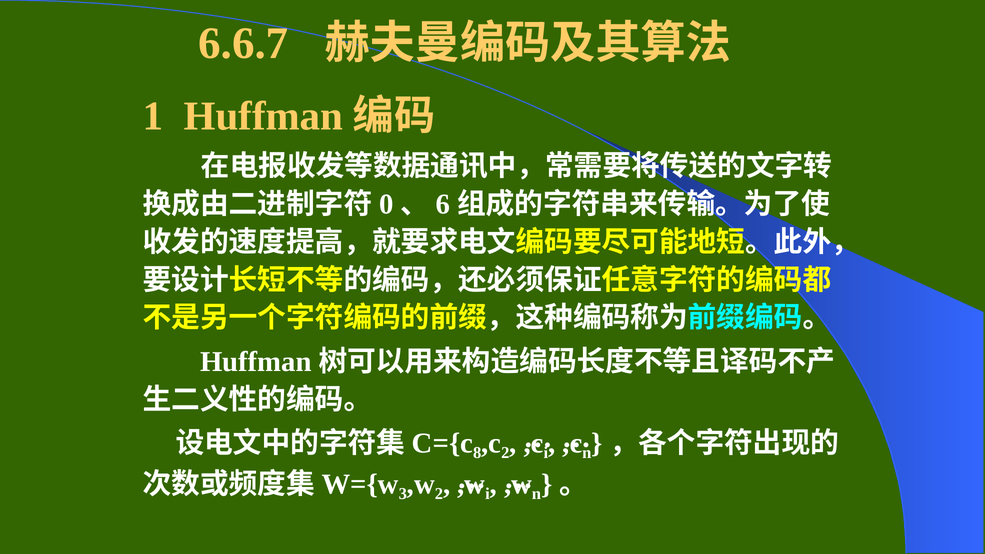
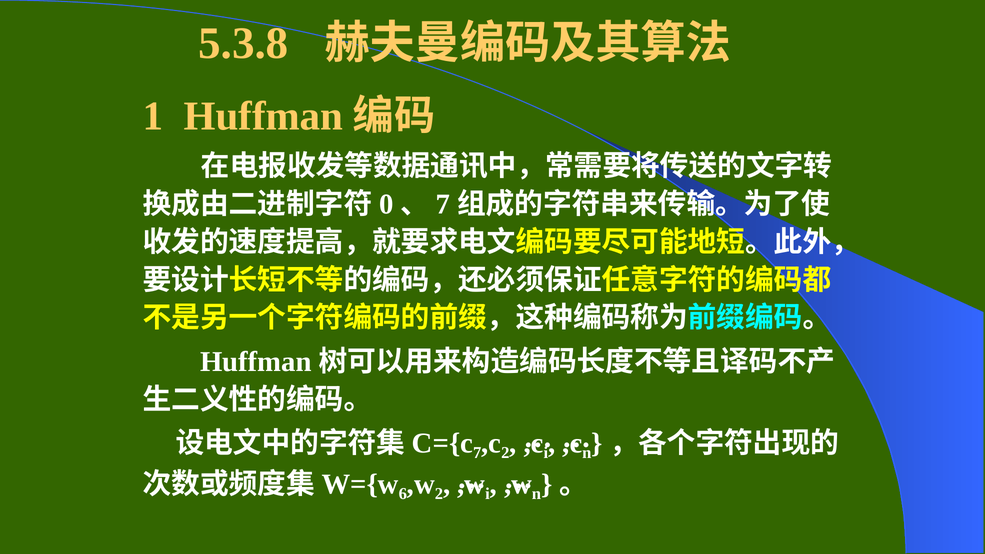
6.6.7: 6.6.7 -> 5.3.8 (243, 43)
6: 6 -> 7 (443, 204)
8: 8 -> 7 (477, 453)
3: 3 -> 6 (403, 494)
